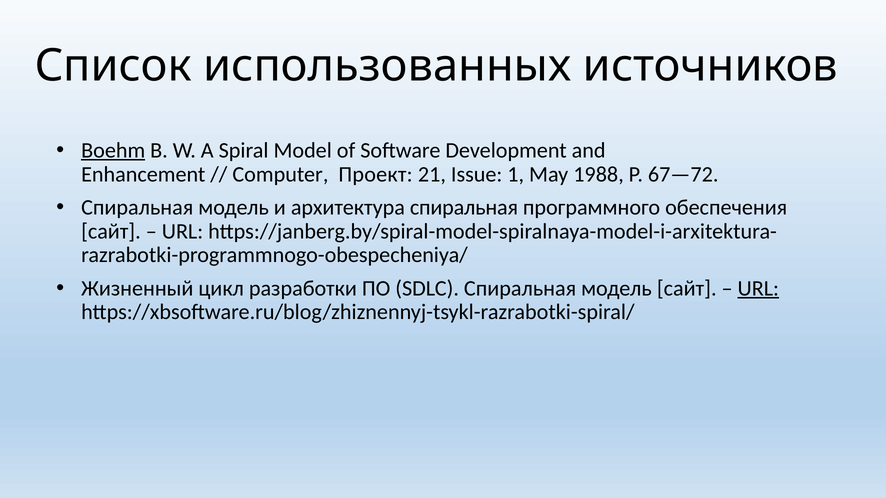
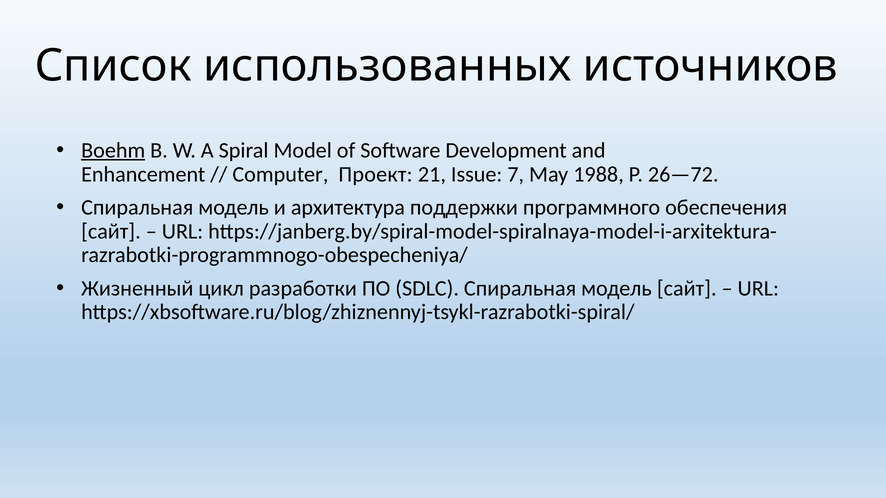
1: 1 -> 7 (516, 174)
67—72: 67—72 -> 26—72 (683, 174)
архитектура спиральная: спиральная -> поддержки (464, 207)
URL underline: present -> none (758, 288)
